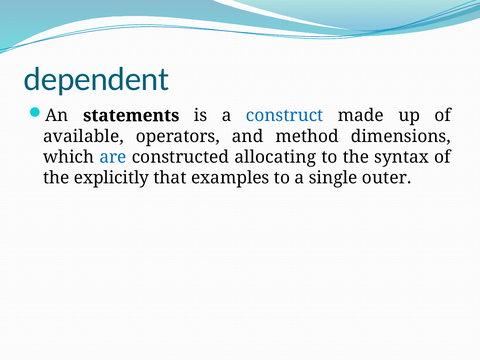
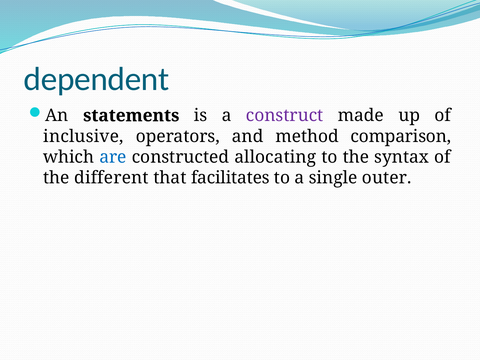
construct colour: blue -> purple (285, 116)
available: available -> inclusive (83, 136)
dimensions: dimensions -> comparison (401, 136)
explicitly: explicitly -> different (111, 178)
examples: examples -> facilitates (230, 178)
